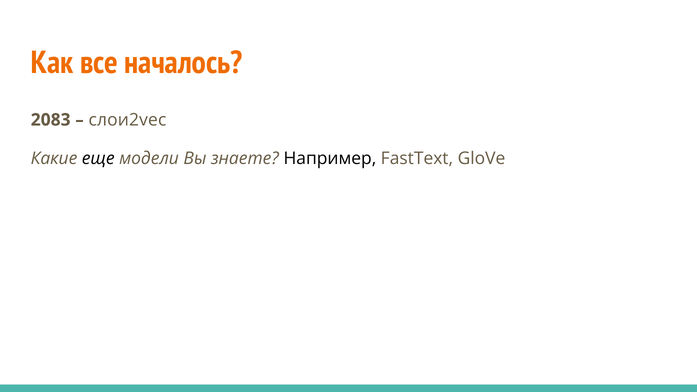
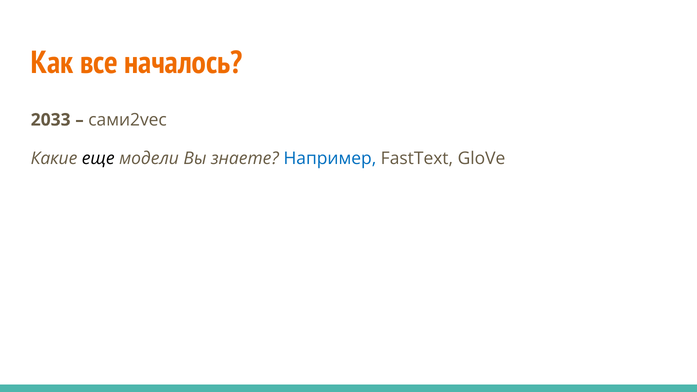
2083: 2083 -> 2033 (51, 120)
слои2vec: слои2vec -> сами2vec (128, 120)
Например colour: black -> blue (330, 159)
